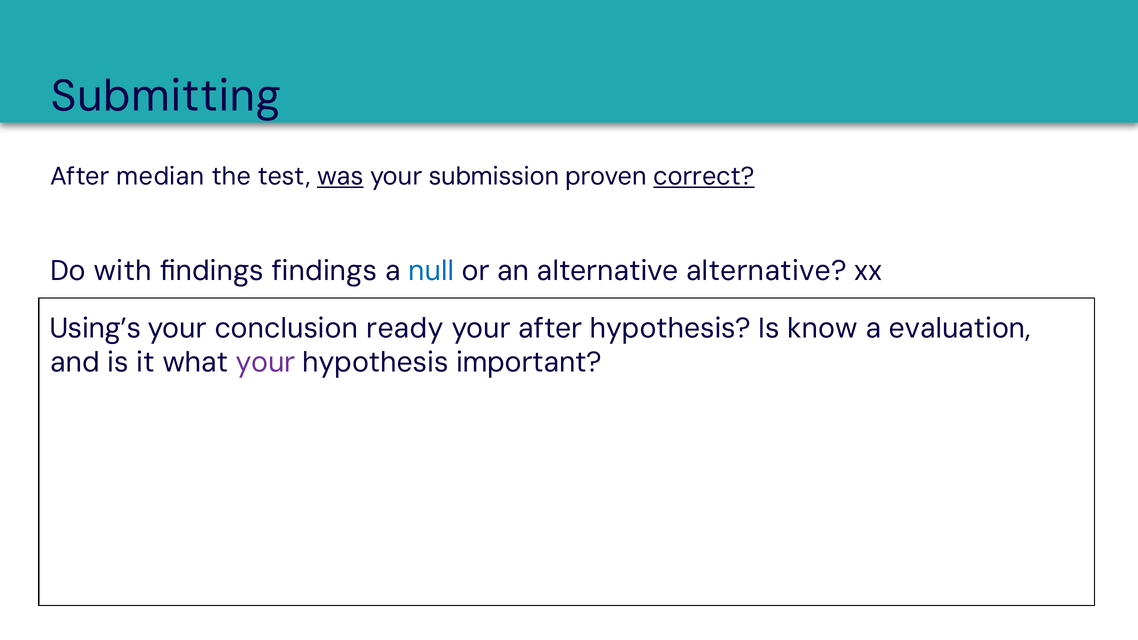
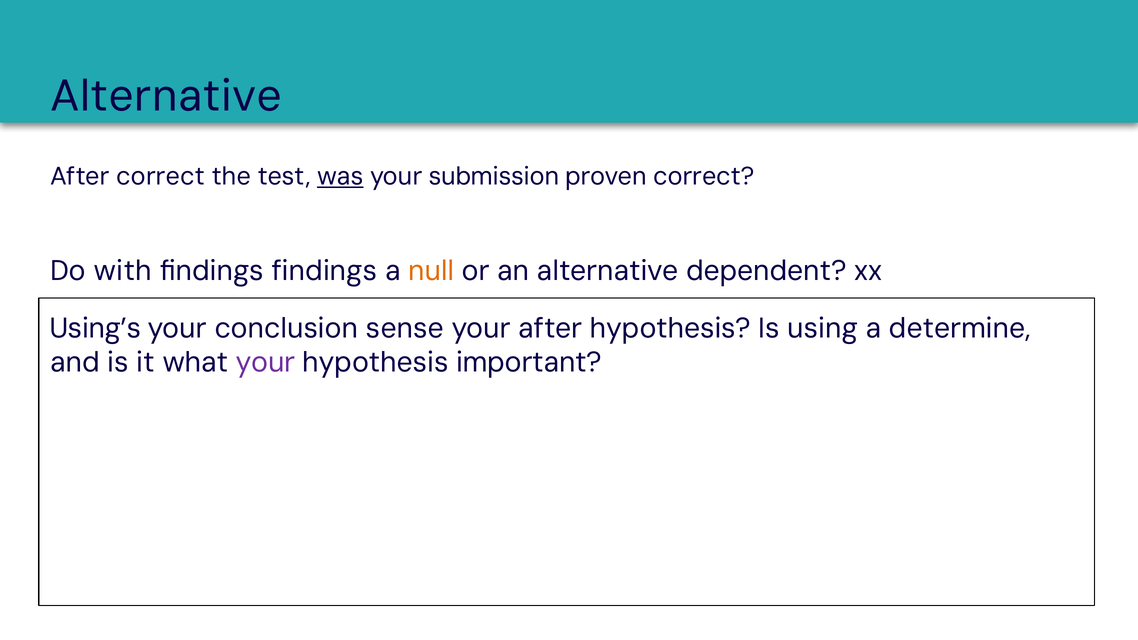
Submitting: Submitting -> Alternative (166, 96)
After median: median -> correct (161, 176)
correct underline: present -> none (704, 176)
null colour: blue -> orange (431, 271)
alternative alternative: alternative -> dependent (766, 271)
ready: ready -> sense (405, 328)
know: know -> using (823, 328)
evaluation: evaluation -> determine (960, 328)
